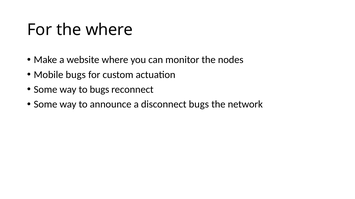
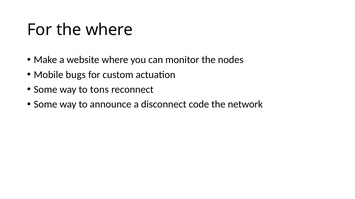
to bugs: bugs -> tons (99, 90)
disconnect bugs: bugs -> code (199, 105)
